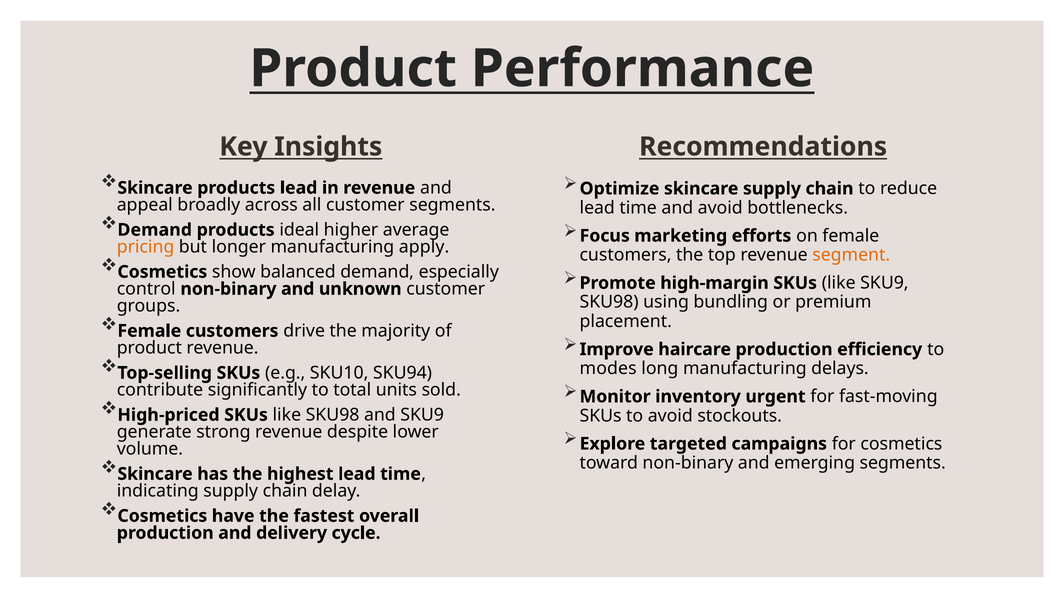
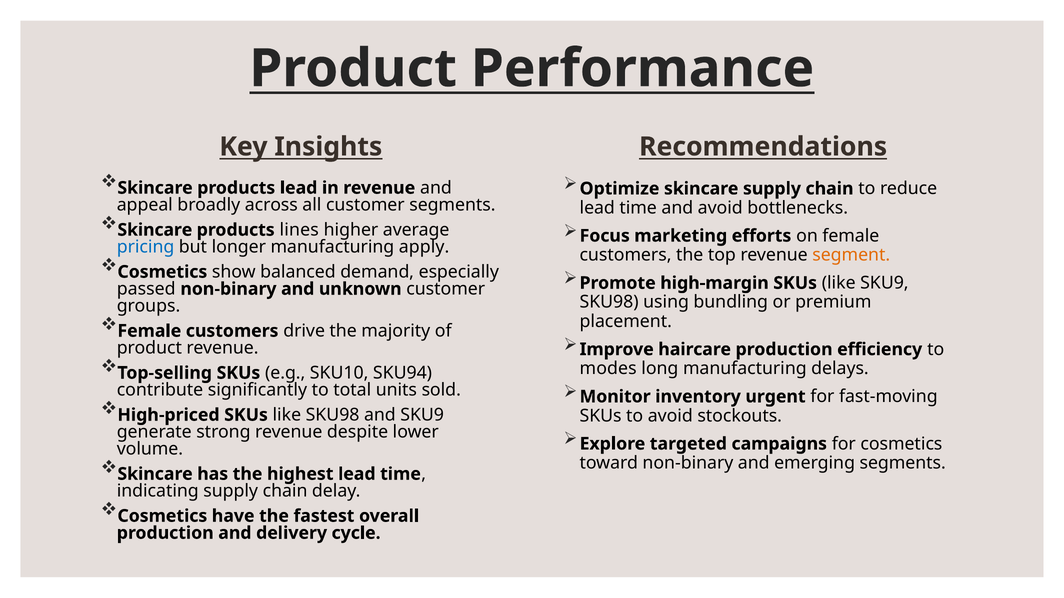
Demand: Demand -> Skincare (155, 230)
ideal: ideal -> lines (299, 230)
pricing colour: orange -> blue (146, 247)
control: control -> passed (146, 289)
